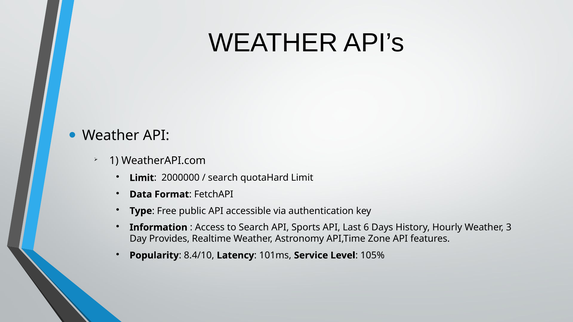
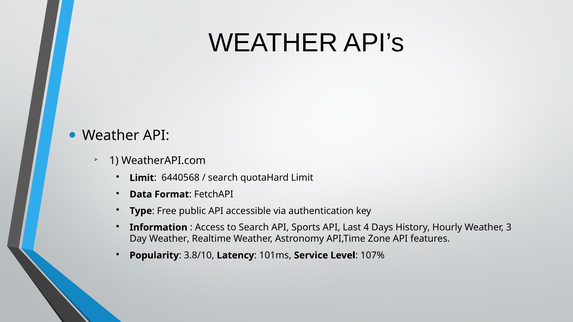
2000000: 2000000 -> 6440568 (181, 178)
6: 6 -> 4 (366, 228)
Day Provides: Provides -> Weather (169, 239)
8.4/10: 8.4/10 -> 3.8/10 (199, 256)
105%: 105% -> 107% (372, 256)
